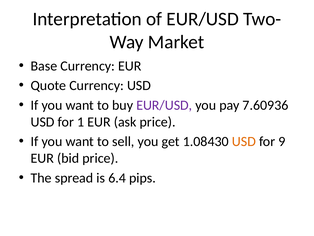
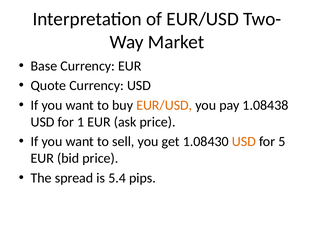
EUR/USD colour: purple -> orange (164, 105)
7.60936: 7.60936 -> 1.08438 (265, 105)
9: 9 -> 5 (282, 141)
6.4: 6.4 -> 5.4 (117, 178)
